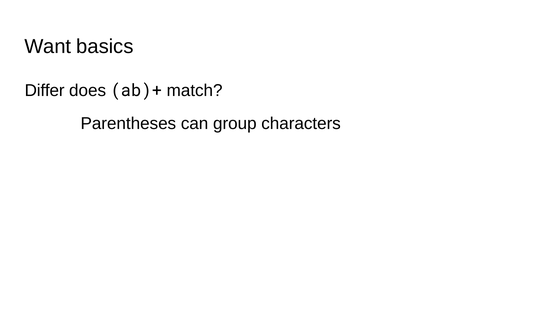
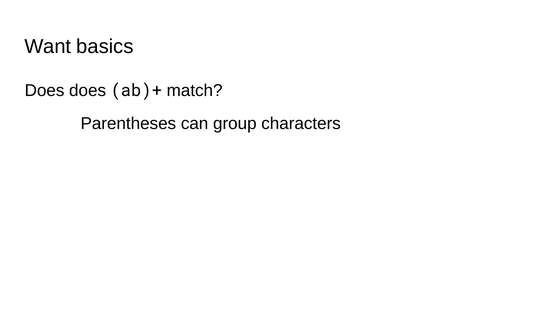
Differ: Differ -> Does (45, 91)
